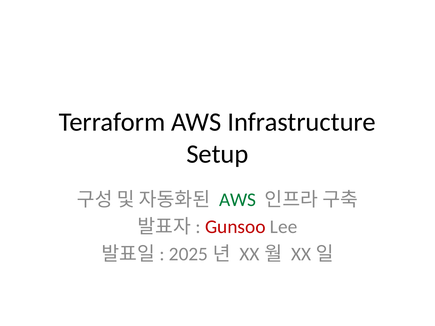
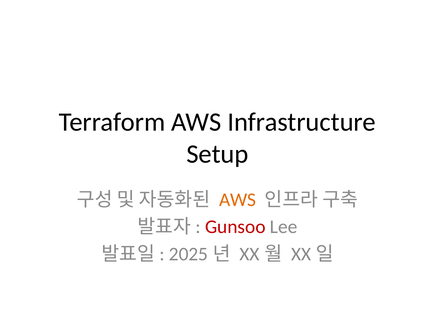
AWS colour: green -> orange (238, 200)
